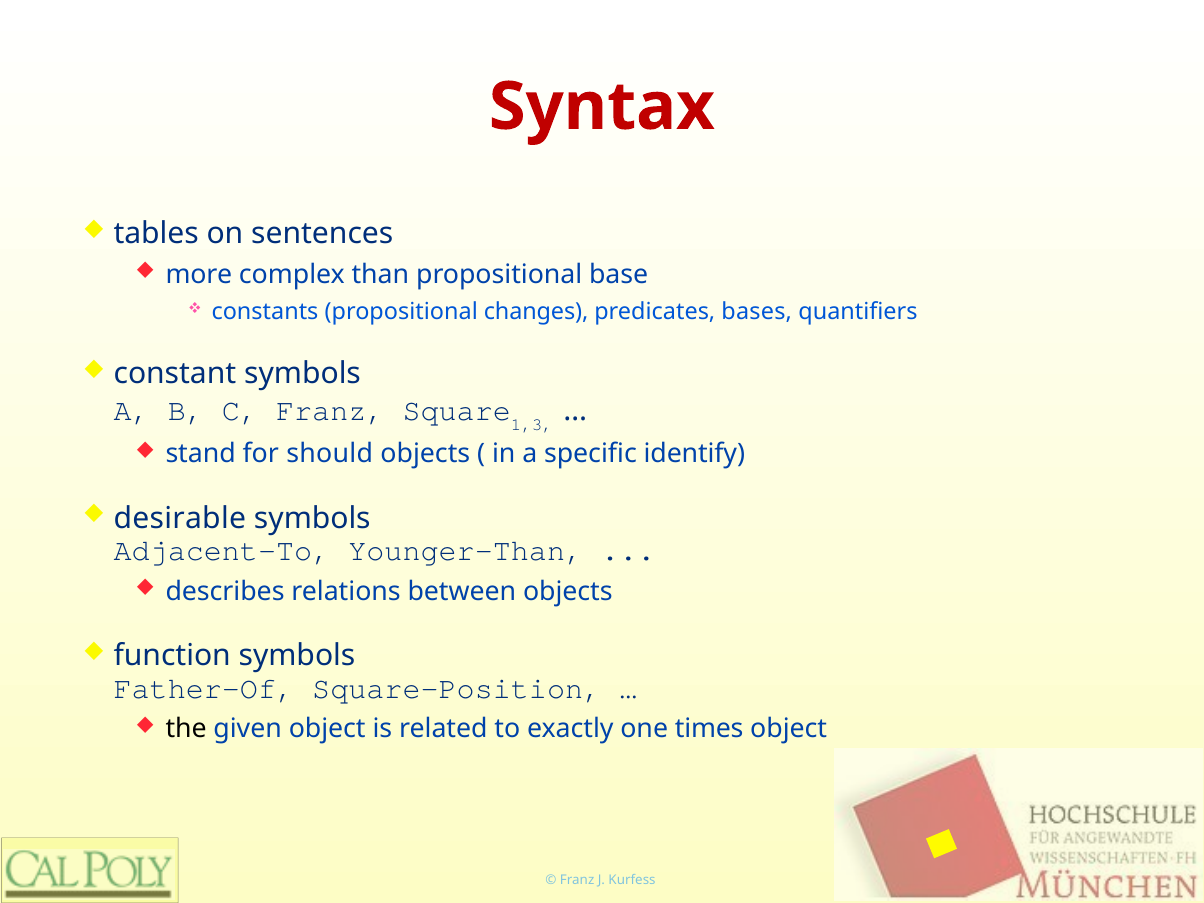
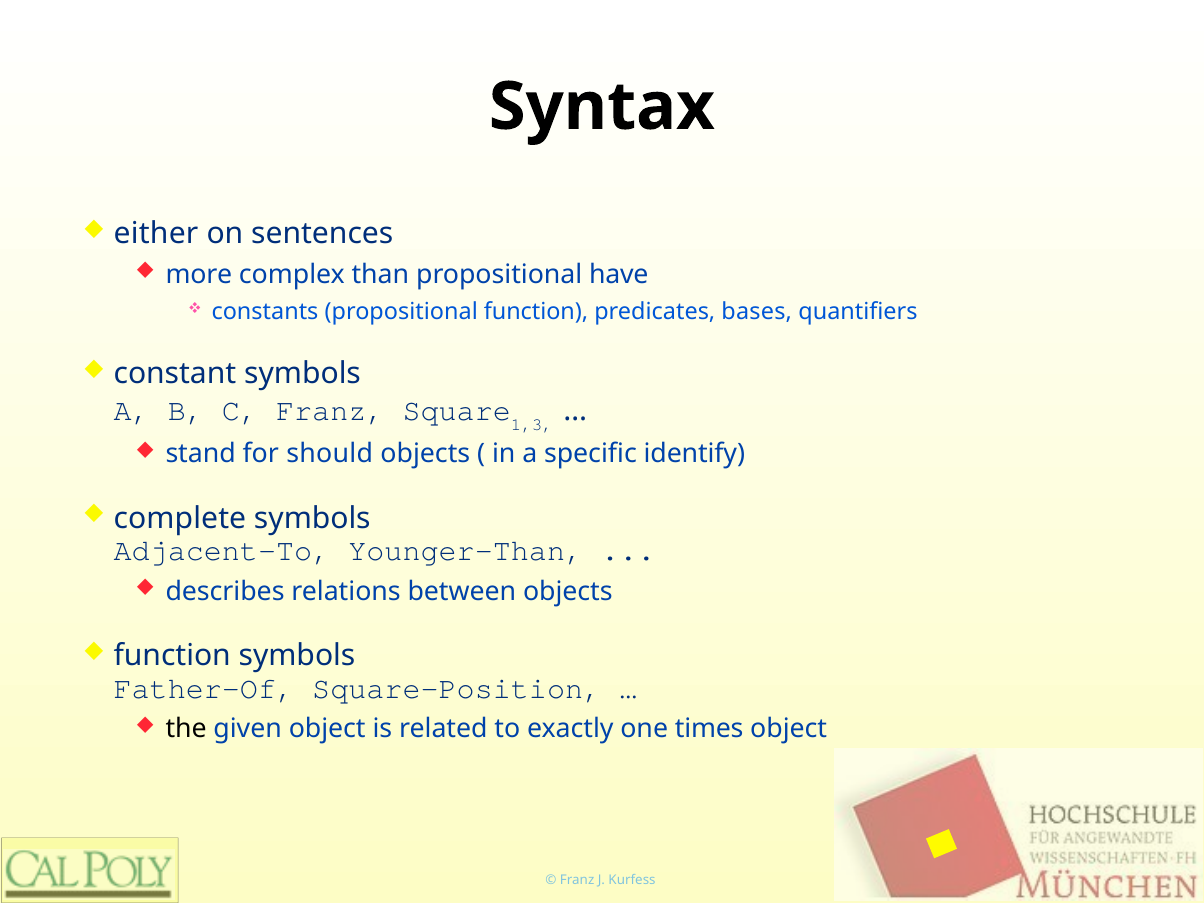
Syntax colour: red -> black (602, 107)
tables: tables -> either (156, 233)
base: base -> have (619, 274)
propositional changes: changes -> function (536, 311)
desirable: desirable -> complete (180, 518)
